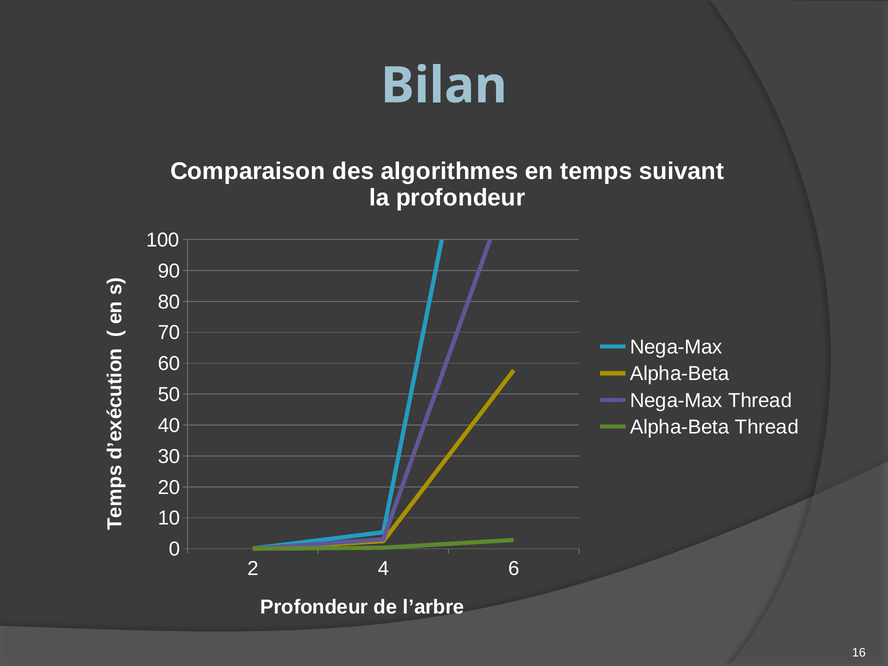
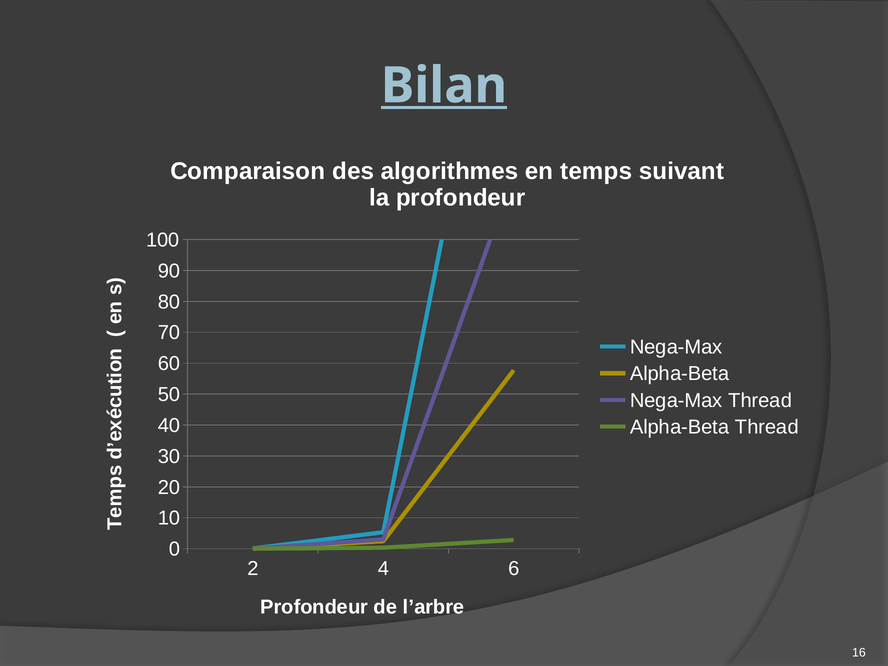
Bilan underline: none -> present (444, 86)
